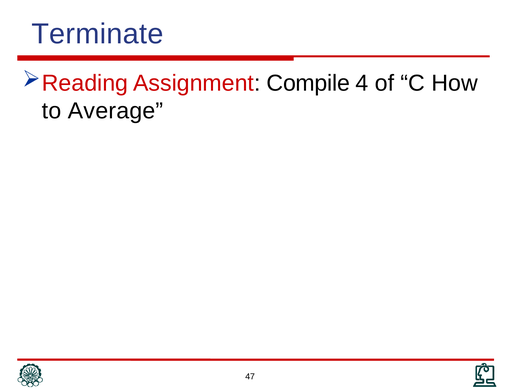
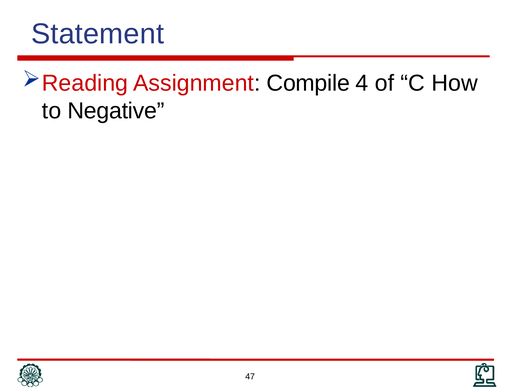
Terminate: Terminate -> Statement (98, 34)
Average: Average -> Negative (116, 111)
